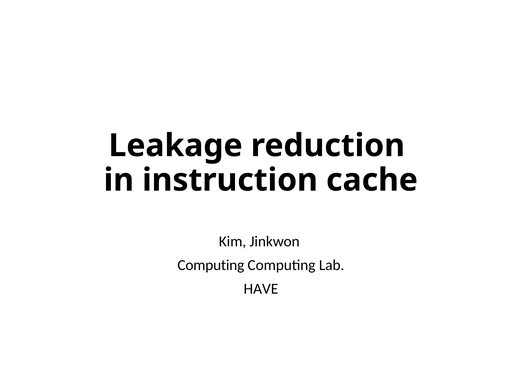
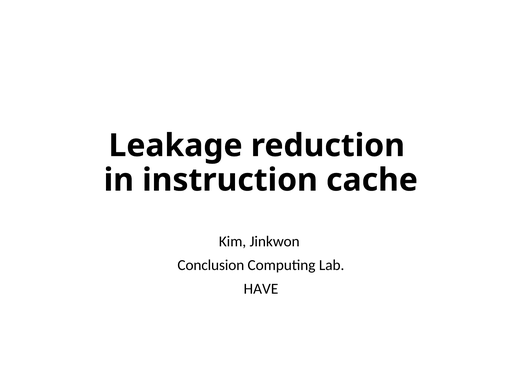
Computing: Computing -> Conclusion (211, 266)
